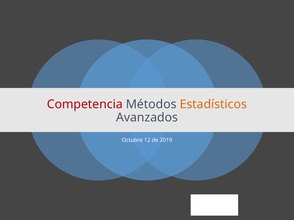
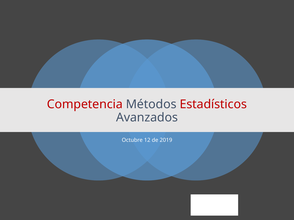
Estadísticos colour: orange -> red (213, 104)
